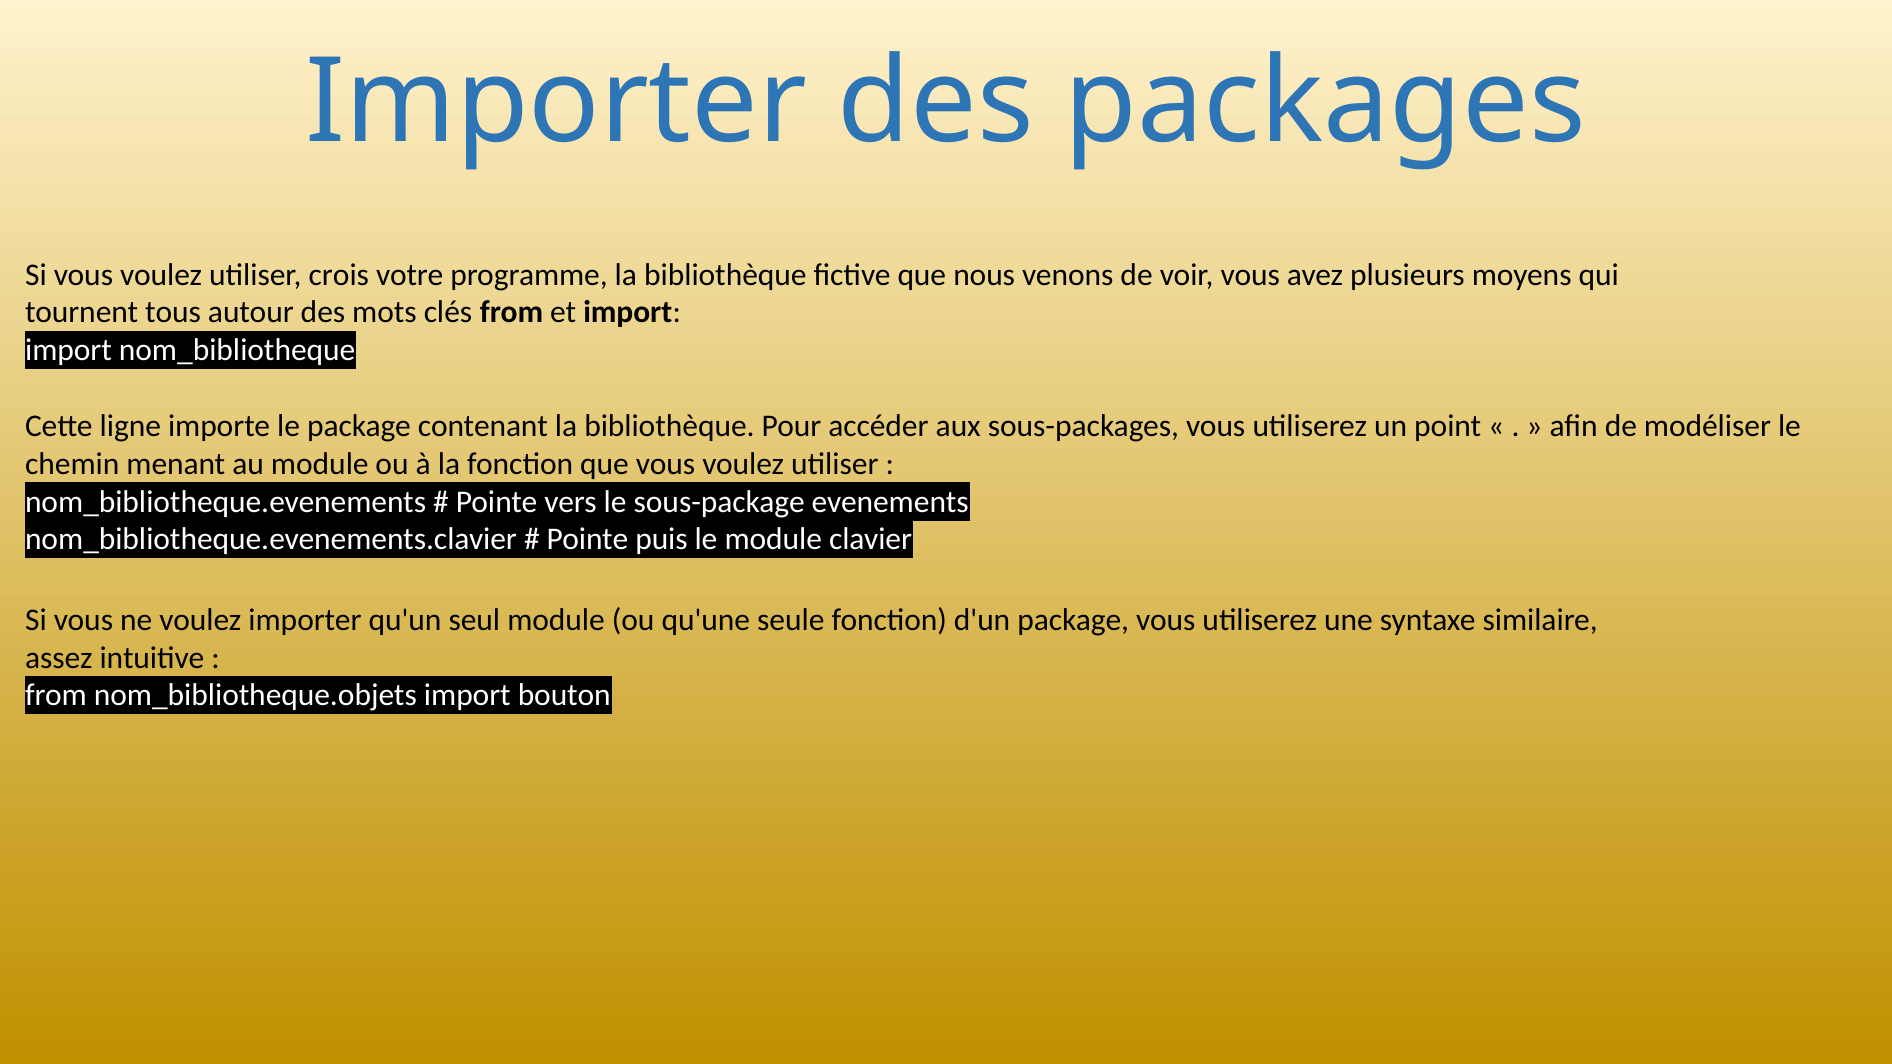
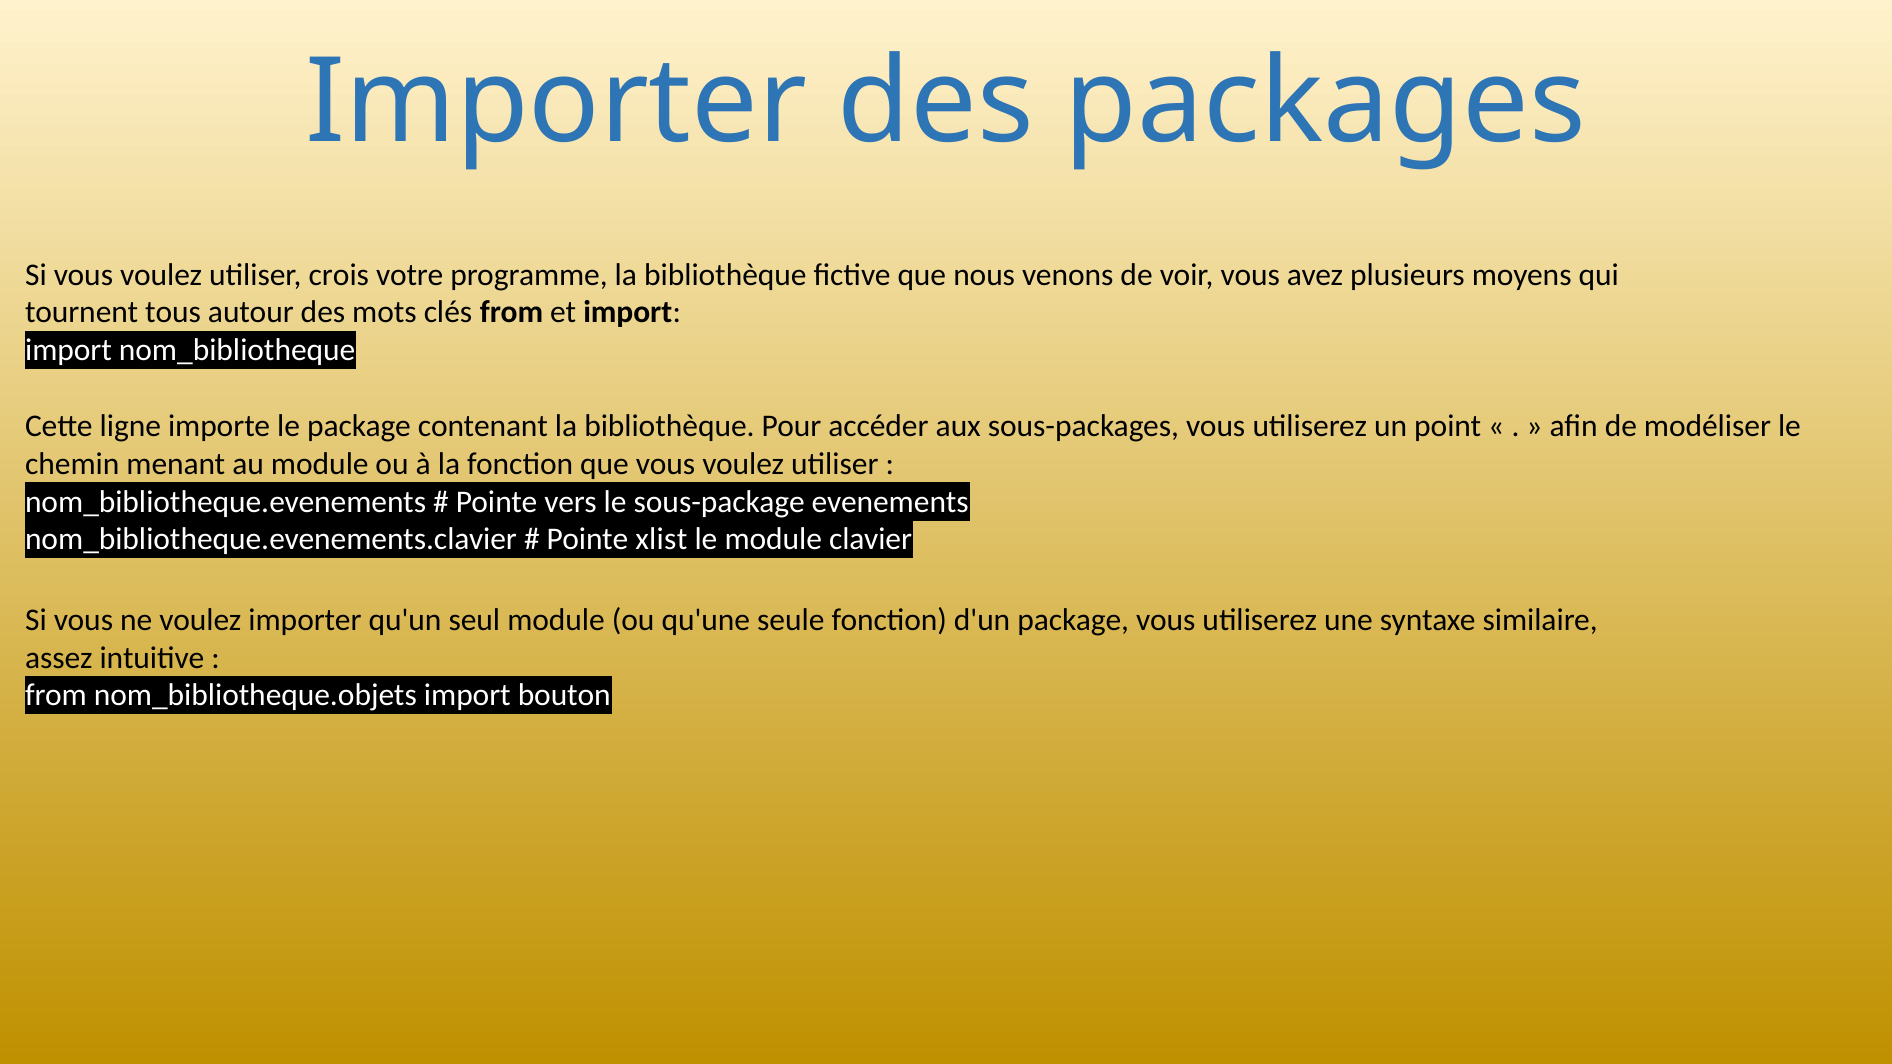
puis: puis -> xlist (661, 540)
